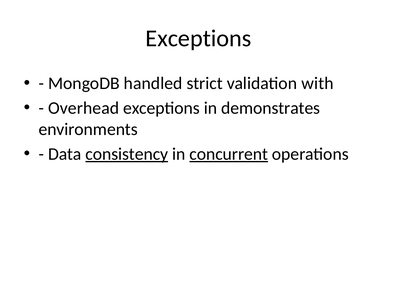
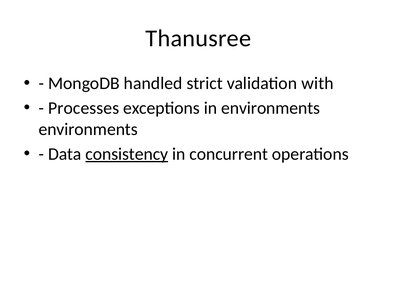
Exceptions: Exceptions -> Thanusree (198, 38)
Overhead: Overhead -> Processes (84, 108)
in demonstrates: demonstrates -> environments (271, 108)
concurrent underline: present -> none (229, 154)
